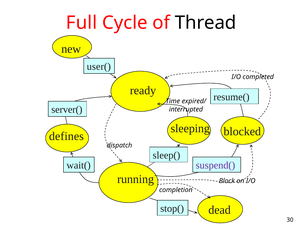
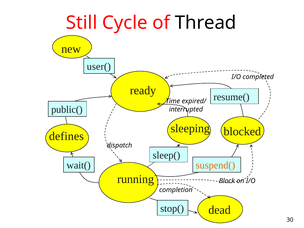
Full: Full -> Still (82, 23)
server(: server( -> public( (67, 110)
suspend( colour: purple -> orange (215, 165)
